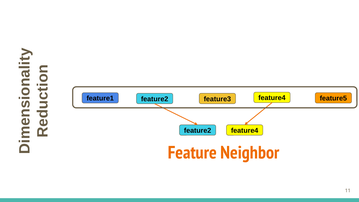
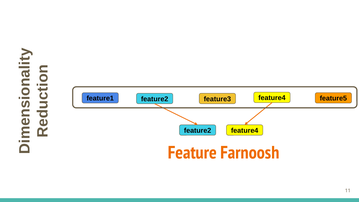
Neighbor: Neighbor -> Farnoosh (250, 153)
